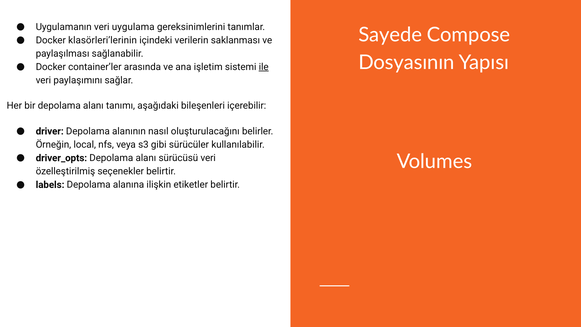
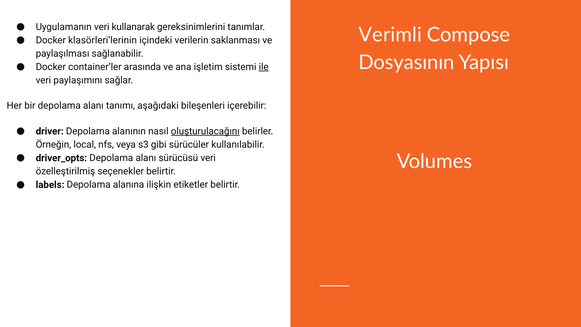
uygulama: uygulama -> kullanarak (133, 27)
Sayede: Sayede -> Verimli (390, 35)
oluşturulacağını underline: none -> present (205, 131)
